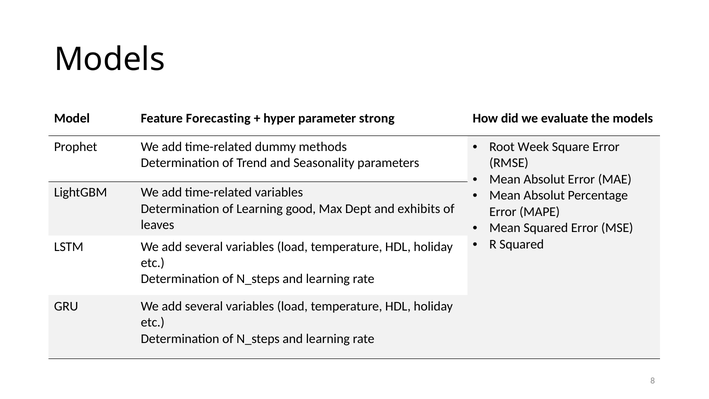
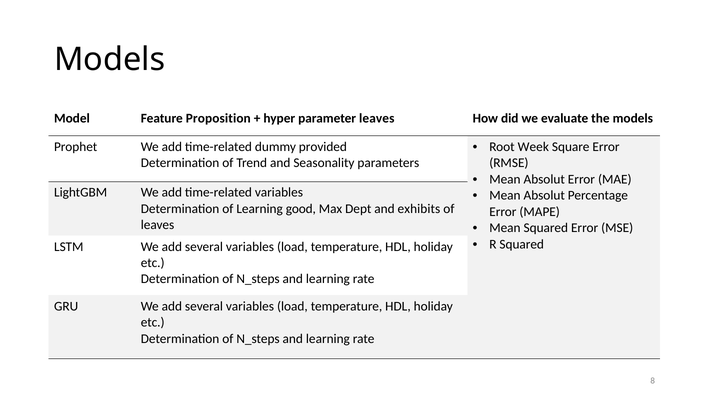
Forecasting: Forecasting -> Proposition (218, 118)
parameter strong: strong -> leaves (377, 118)
methods: methods -> provided (323, 147)
